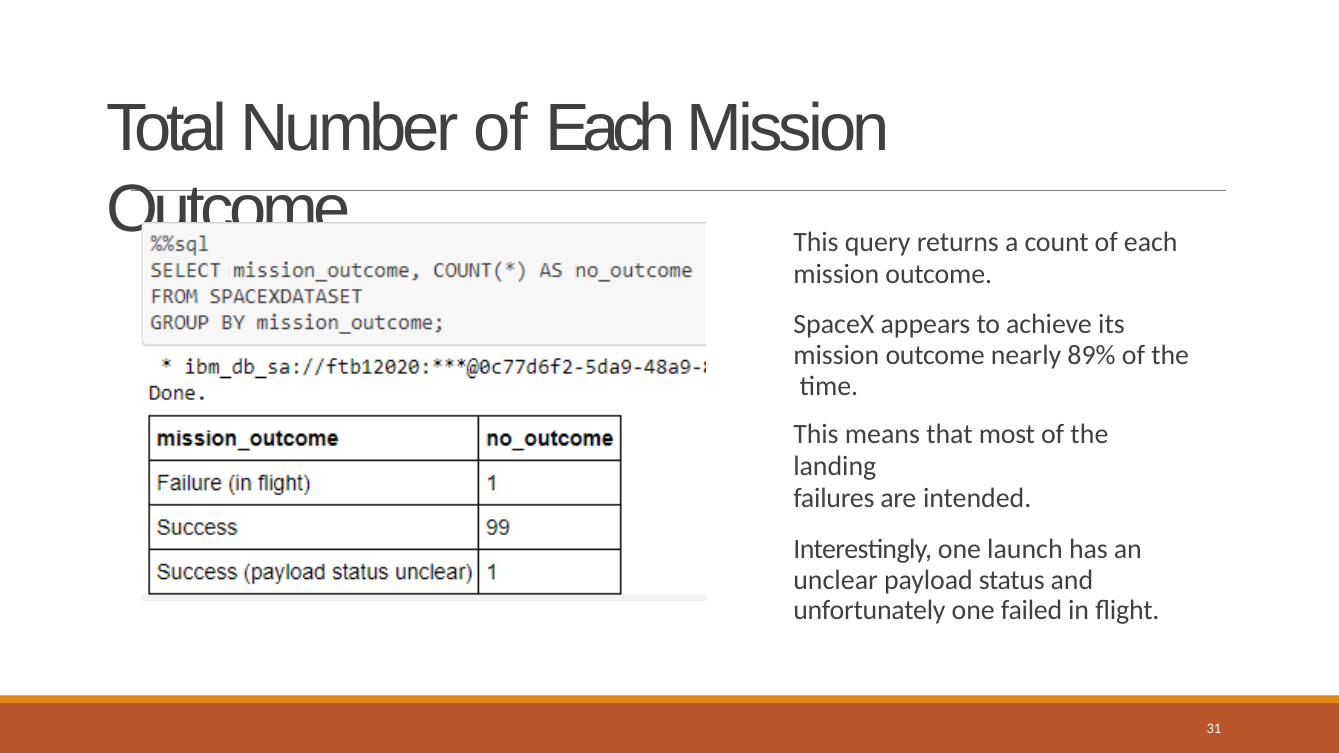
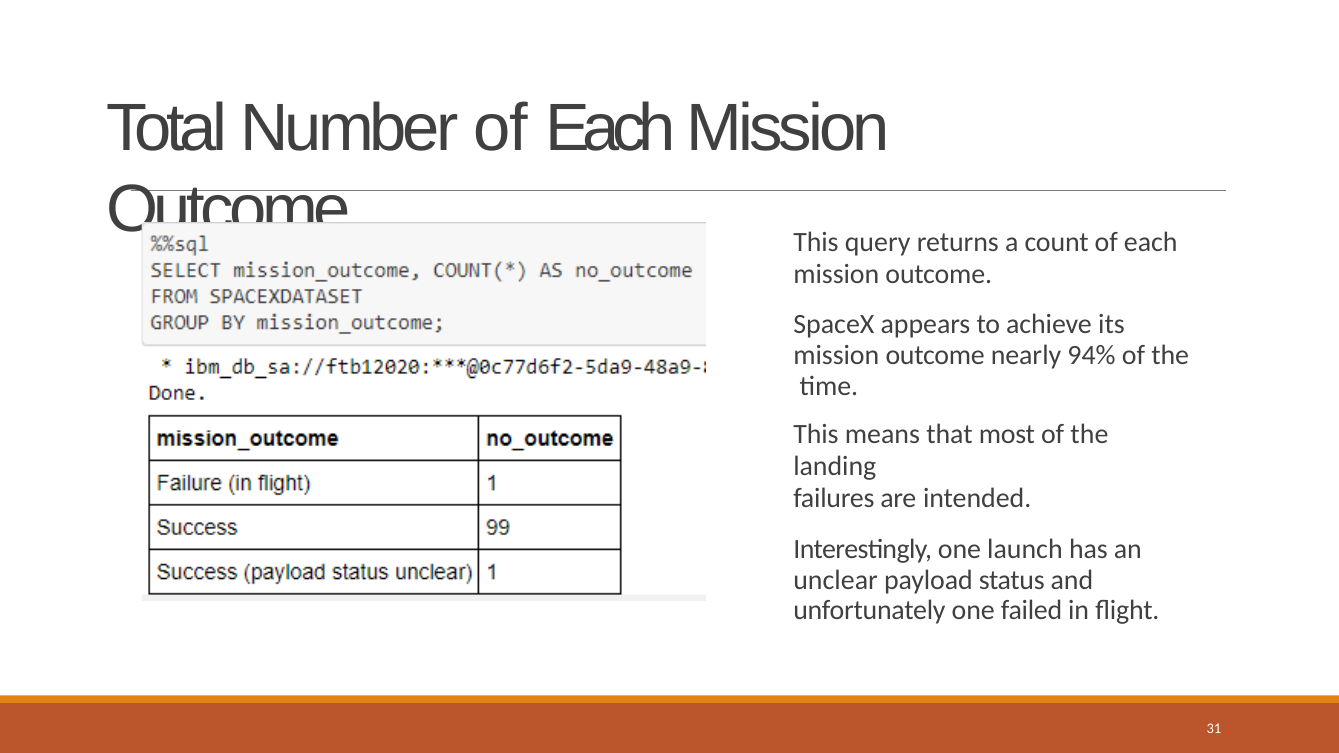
89%: 89% -> 94% (1091, 355)
